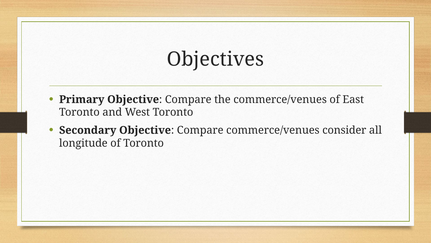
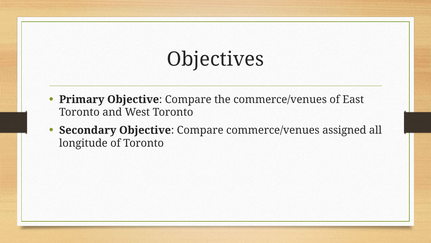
consider: consider -> assigned (344, 130)
